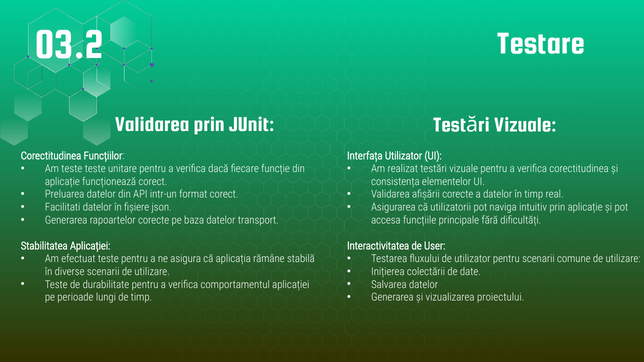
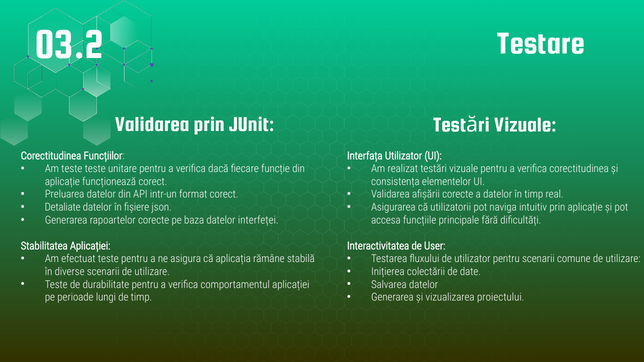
Facilitati: Facilitati -> Detaliate (63, 207)
transport: transport -> interfeței (258, 220)
